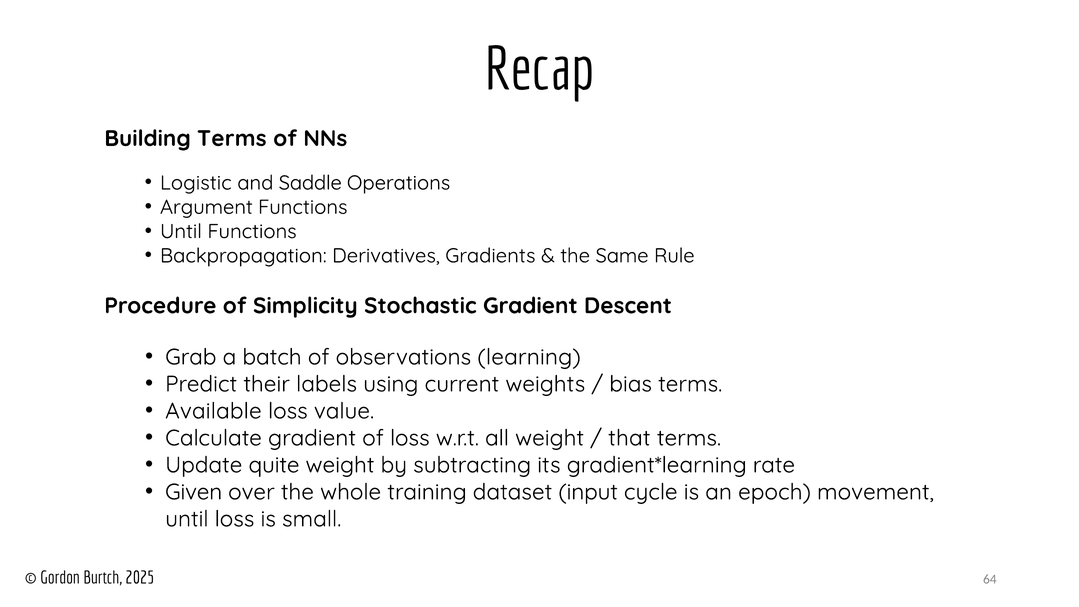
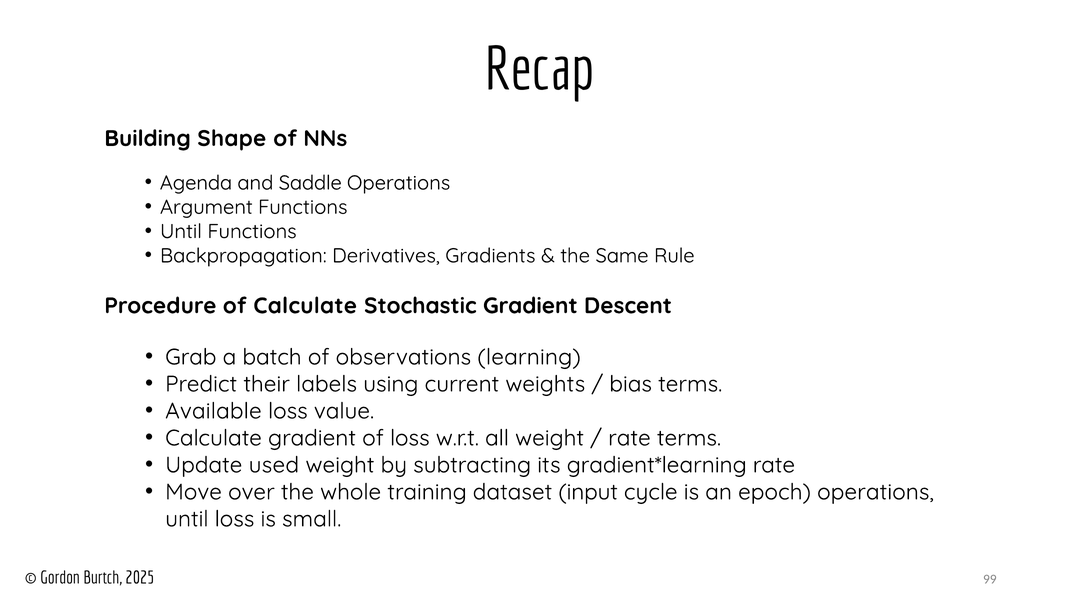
Building Terms: Terms -> Shape (232, 138)
Logistic: Logistic -> Agenda (196, 183)
of Simplicity: Simplicity -> Calculate (305, 306)
that: that -> rate (629, 438)
quite: quite -> used (274, 465)
Given: Given -> Move (194, 492)
epoch movement: movement -> operations (875, 492)
64: 64 -> 99 (990, 579)
